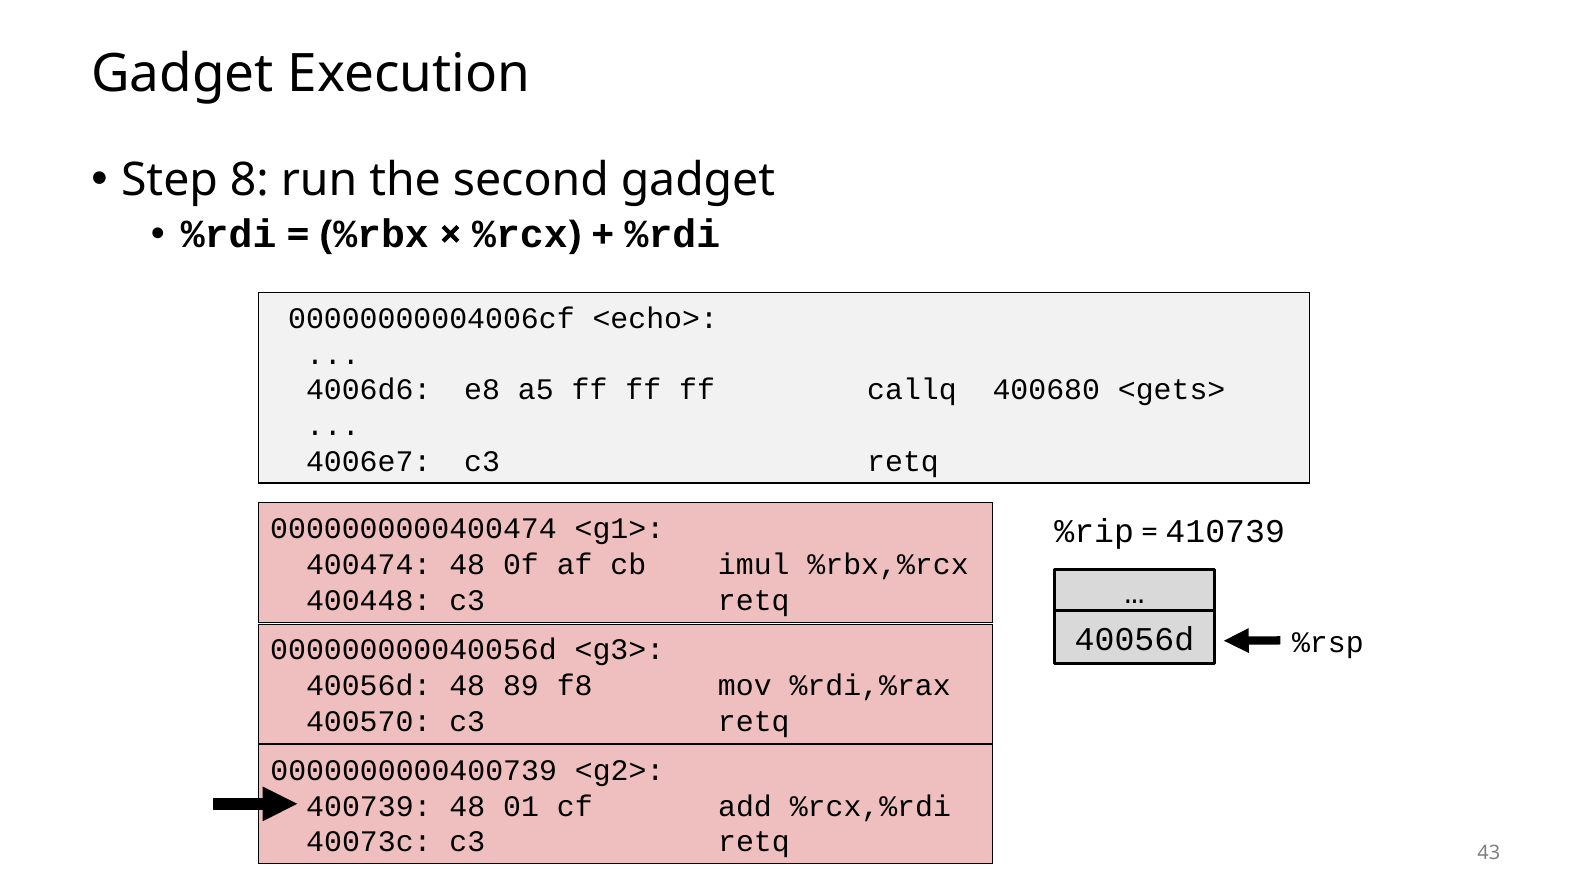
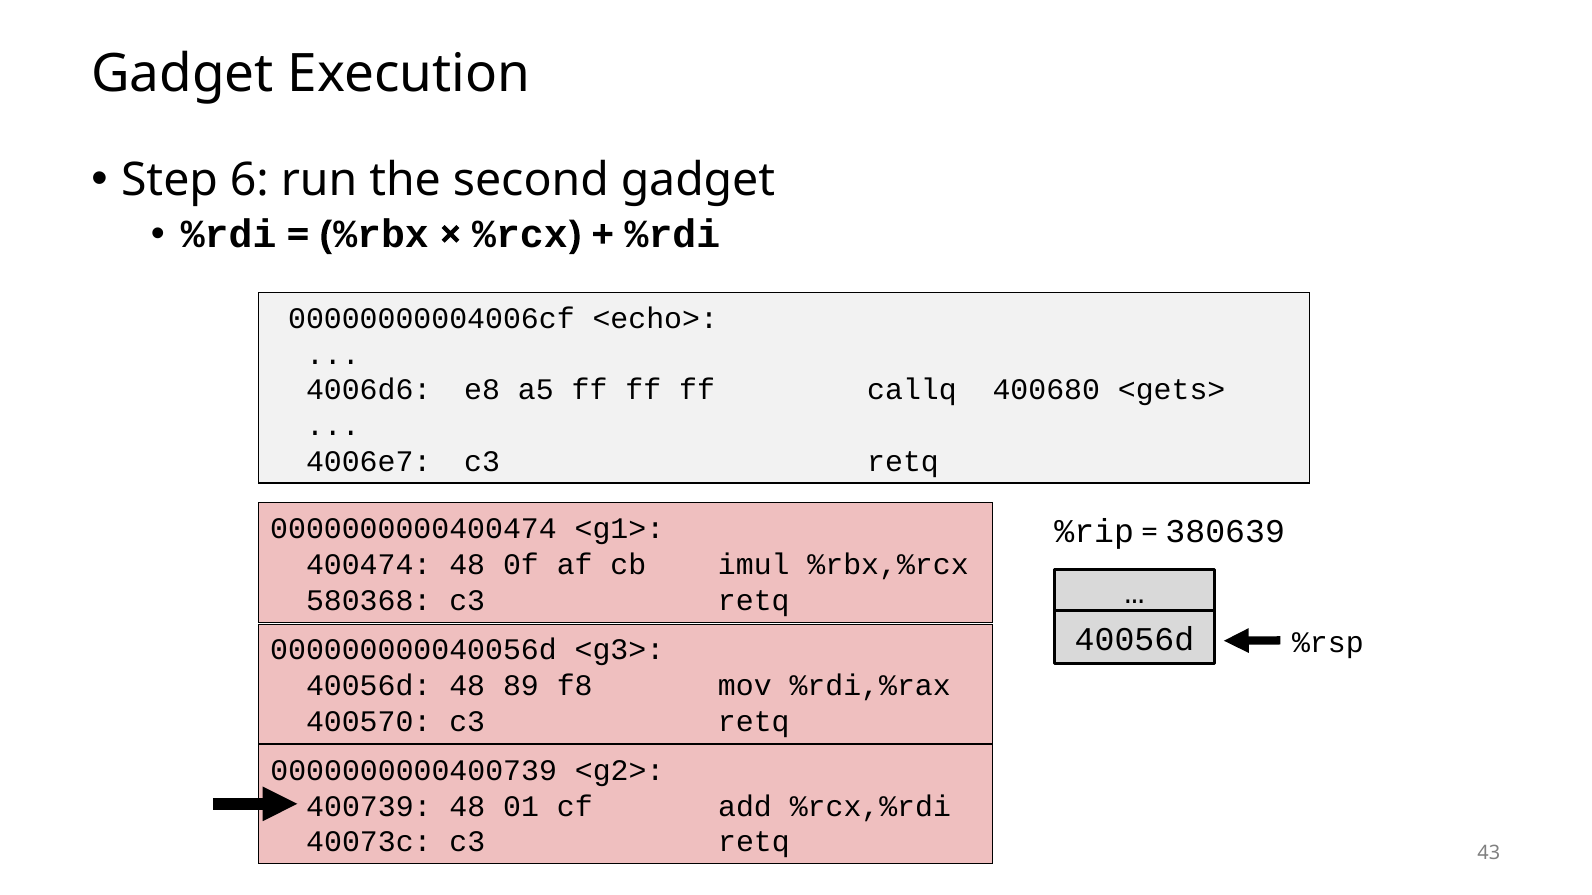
8: 8 -> 6 (249, 180)
410739: 410739 -> 380639 (1225, 532)
400448: 400448 -> 580368 (369, 601)
